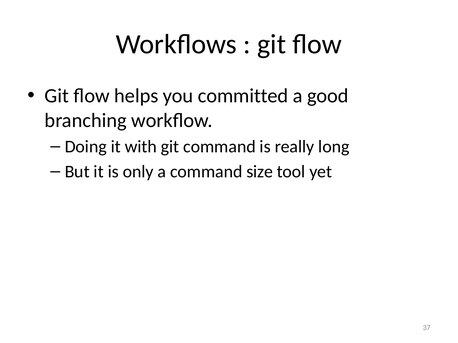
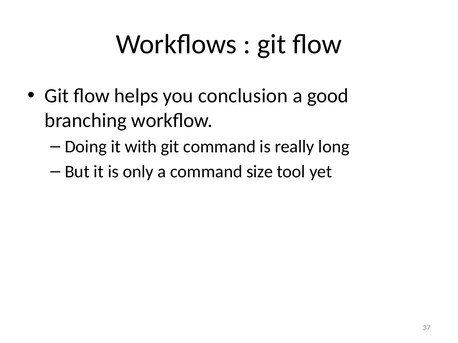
committed: committed -> conclusion (243, 96)
